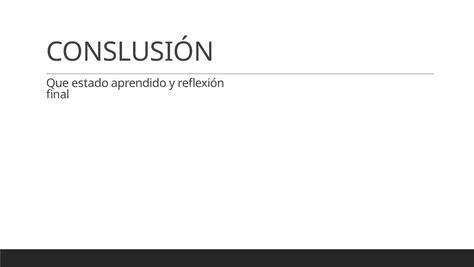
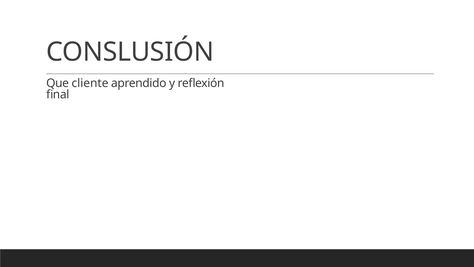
estado: estado -> cliente (90, 83)
